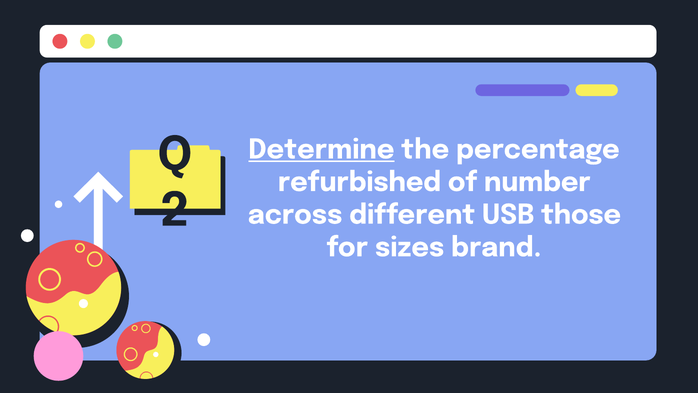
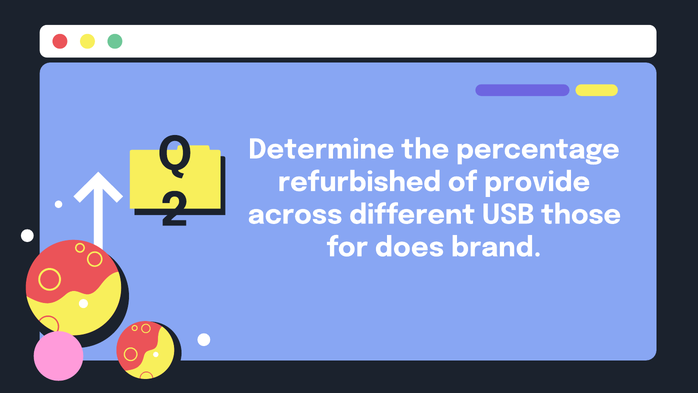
Determine underline: present -> none (321, 149)
number: number -> provide (537, 182)
sizes: sizes -> does (410, 247)
